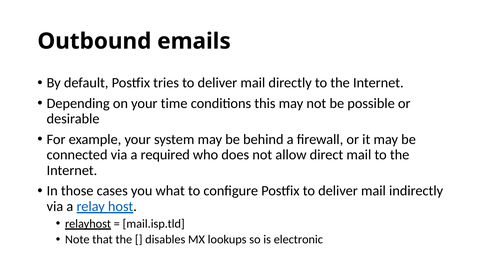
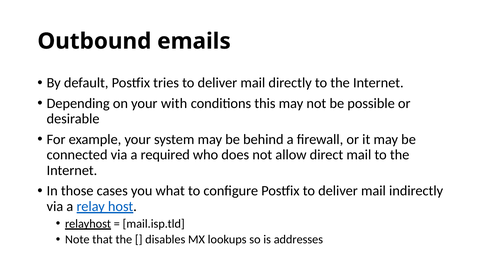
time: time -> with (174, 104)
electronic: electronic -> addresses (298, 240)
